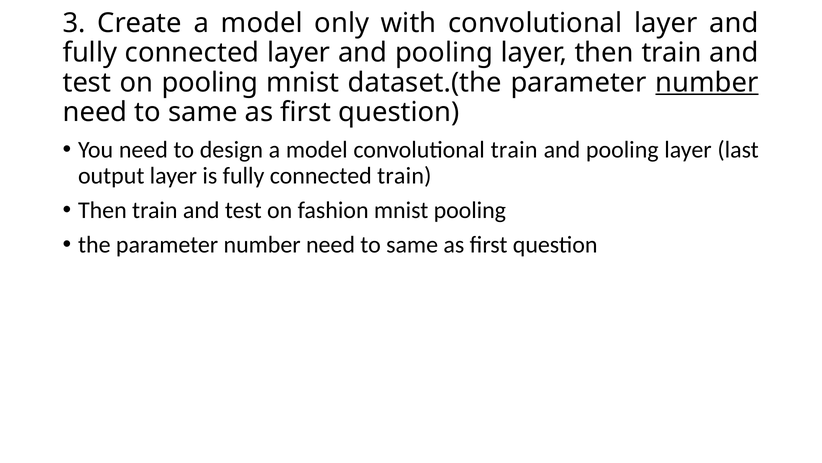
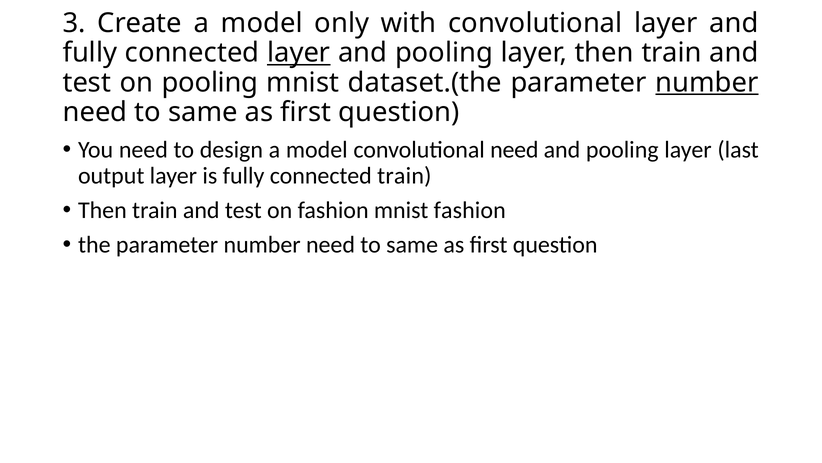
layer underline: none -> present (299, 53)
convolutional train: train -> need (514, 150)
mnist pooling: pooling -> fashion (470, 210)
